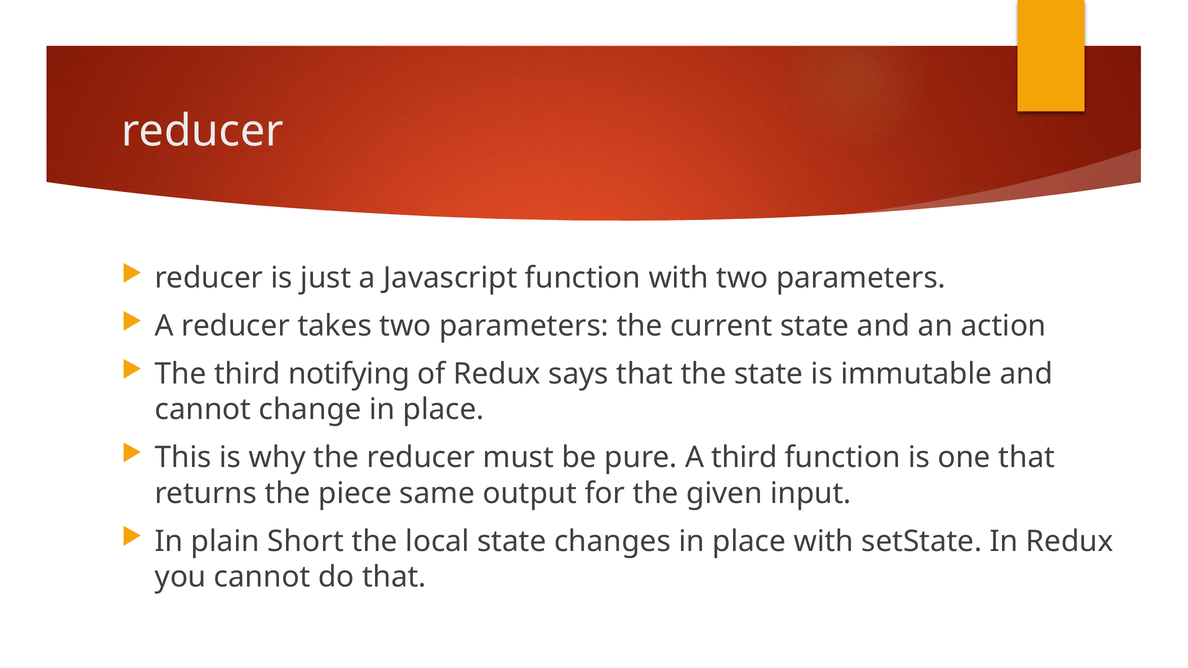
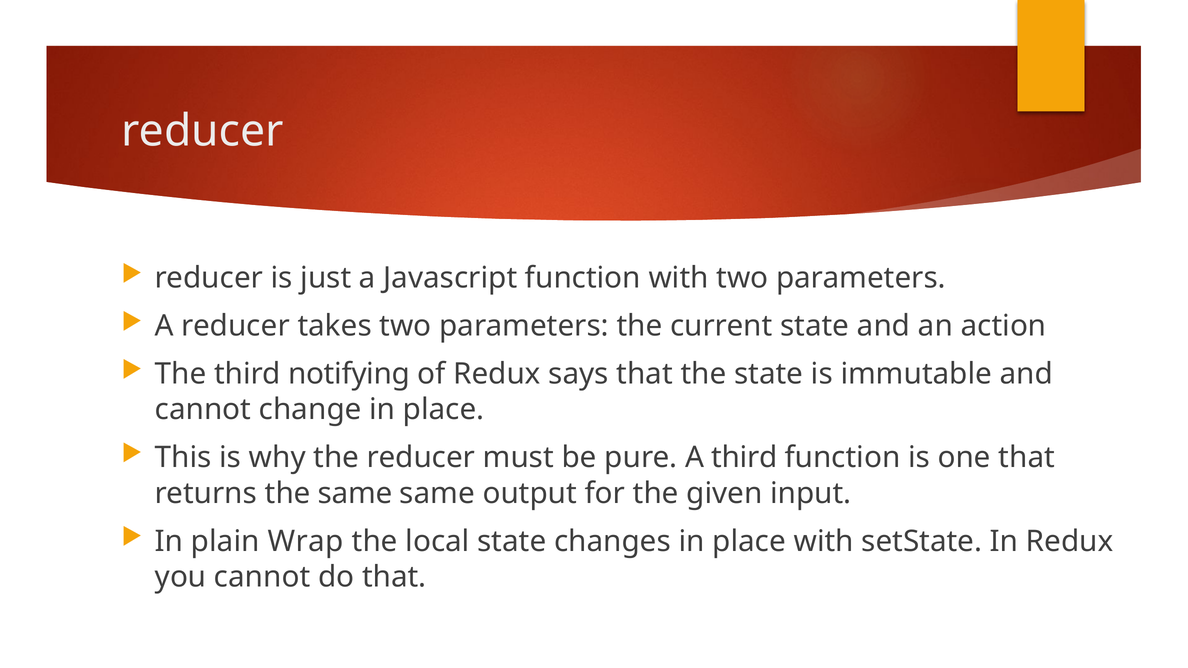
the piece: piece -> same (355, 493)
Short: Short -> Wrap (305, 541)
